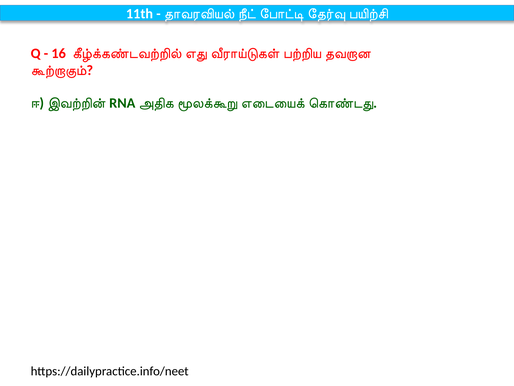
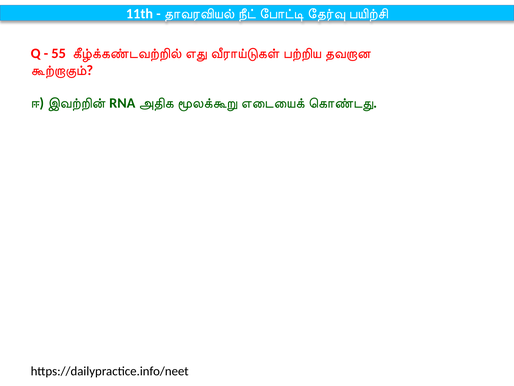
16: 16 -> 55 (59, 53)
